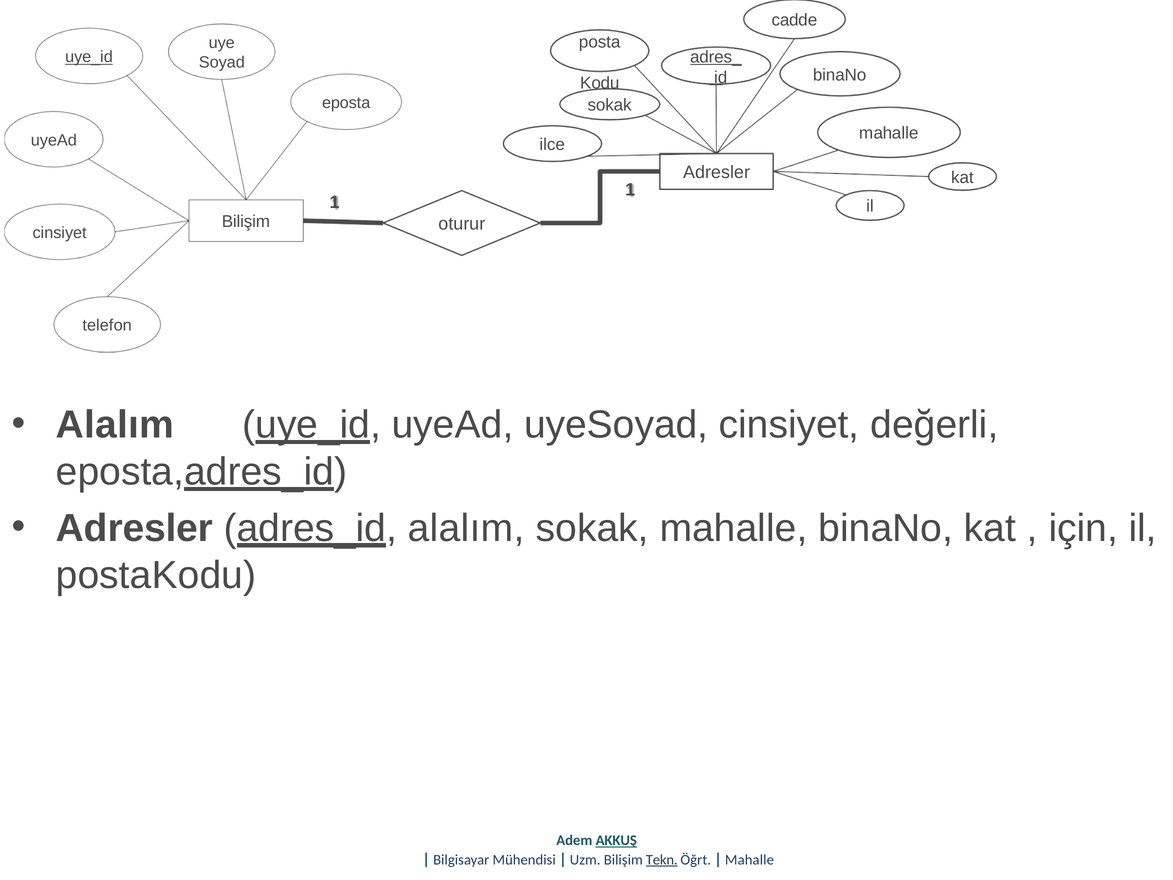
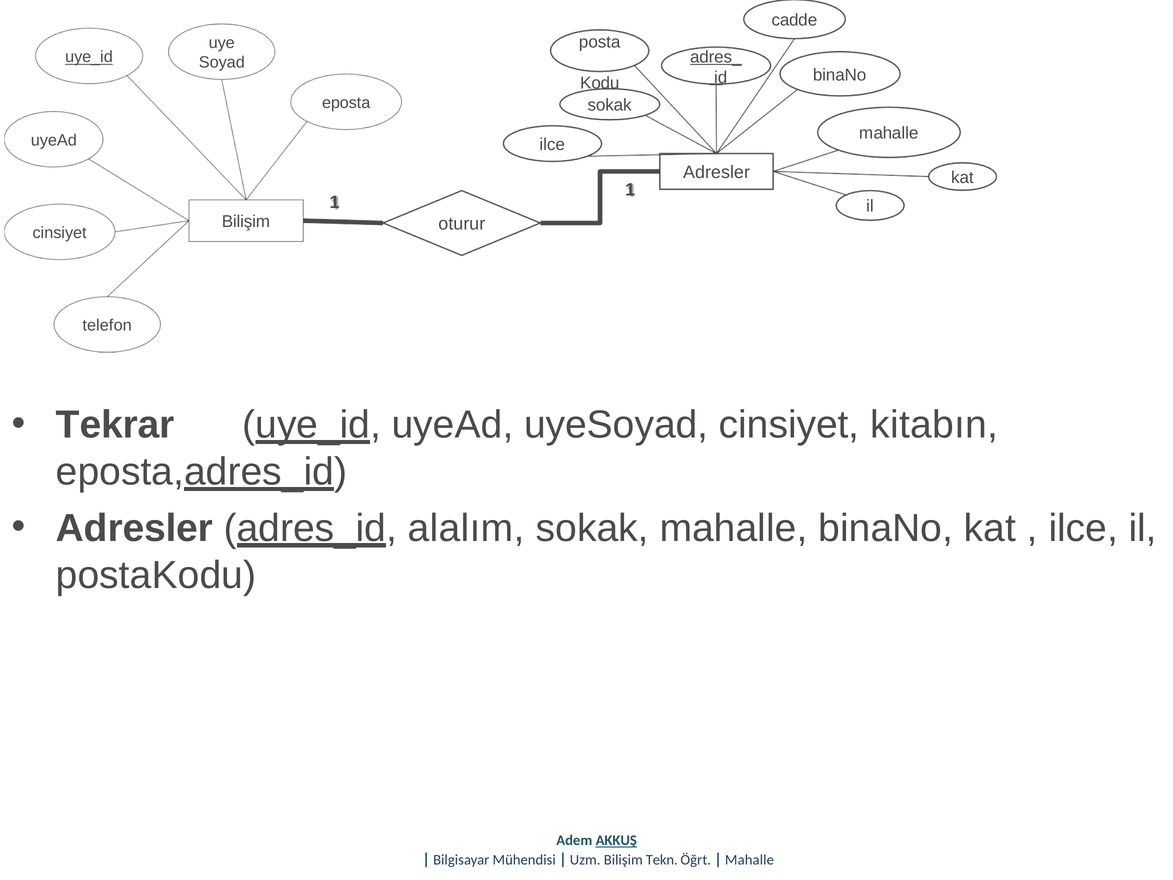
Alalım: Alalım -> Tekrar (115, 425)
değerli: değerli -> kitabın (934, 425)
için: için -> ilce (1083, 528)
Tekn underline: present -> none (662, 860)
